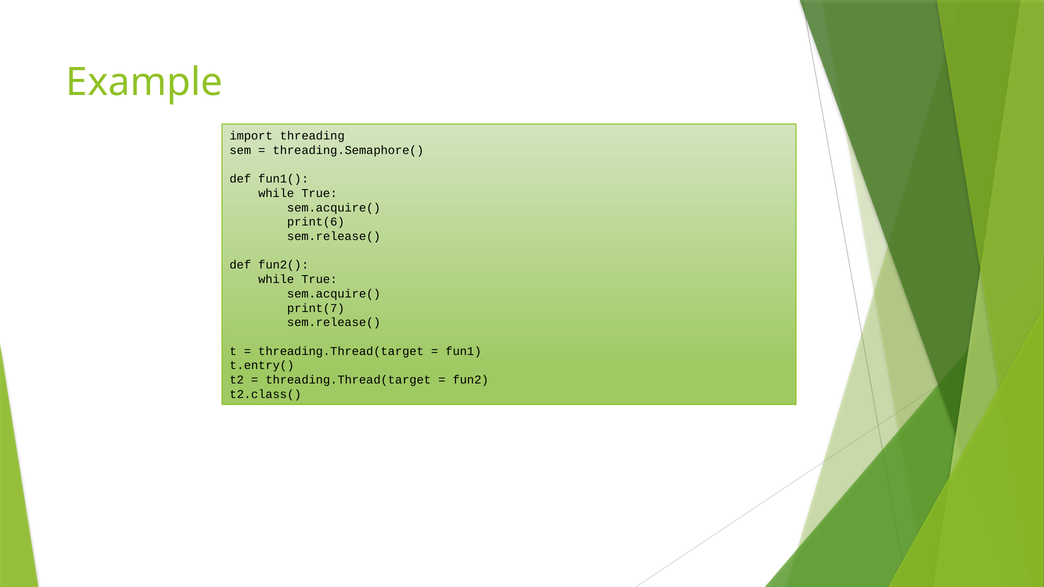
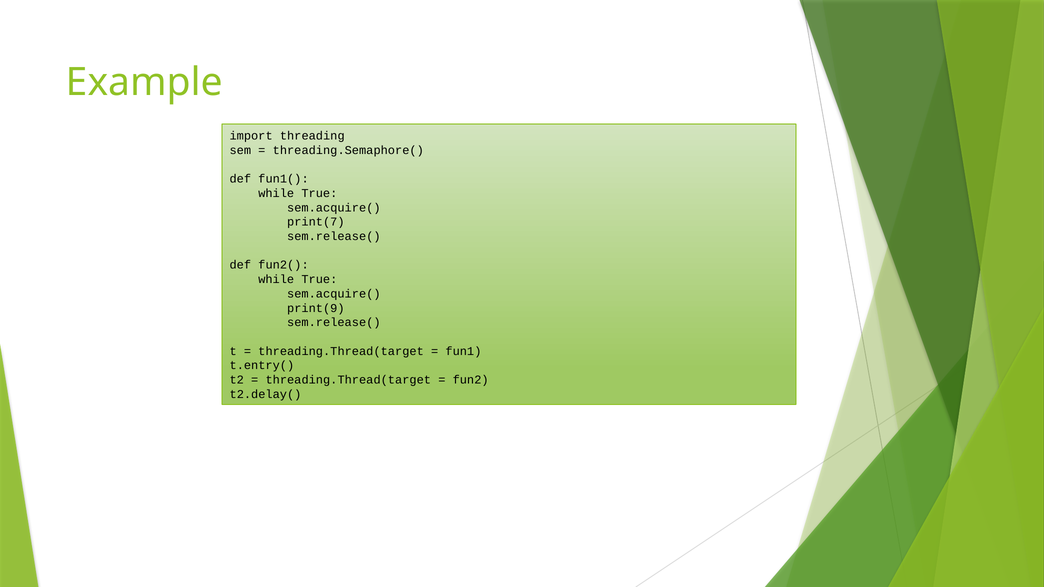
print(6: print(6 -> print(7 (316, 222)
print(7: print(7 -> print(9 (316, 308)
t2.class(: t2.class( -> t2.delay( (265, 394)
